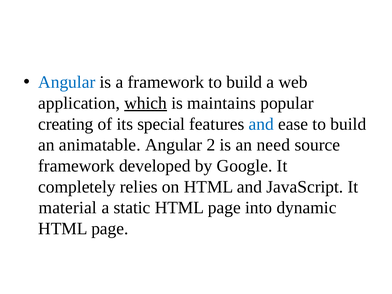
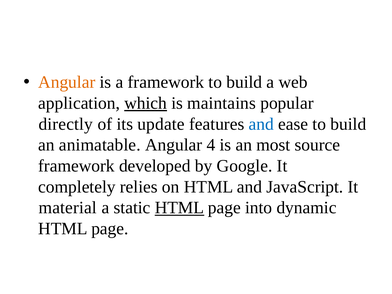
Angular colour: blue -> orange (67, 82)
creating: creating -> directly (66, 124)
special: special -> update (161, 124)
2: 2 -> 4 (211, 145)
need: need -> most (273, 145)
HTML underline: none -> present (179, 208)
